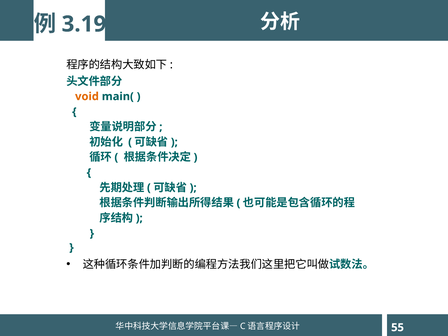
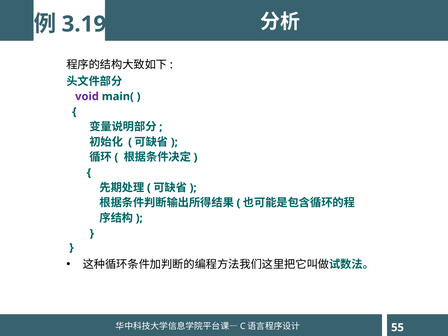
void colour: orange -> purple (87, 96)
